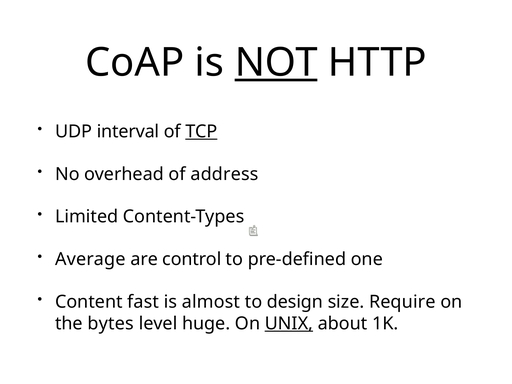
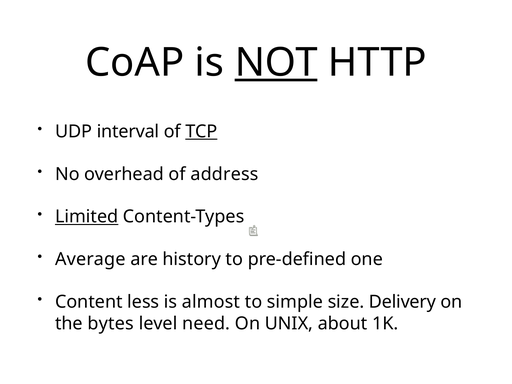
Limited underline: none -> present (87, 217)
control: control -> history (192, 259)
fast: fast -> less (143, 302)
design: design -> simple (295, 302)
Require: Require -> Delivery (402, 302)
huge: huge -> need (206, 324)
UNIX underline: present -> none (289, 324)
